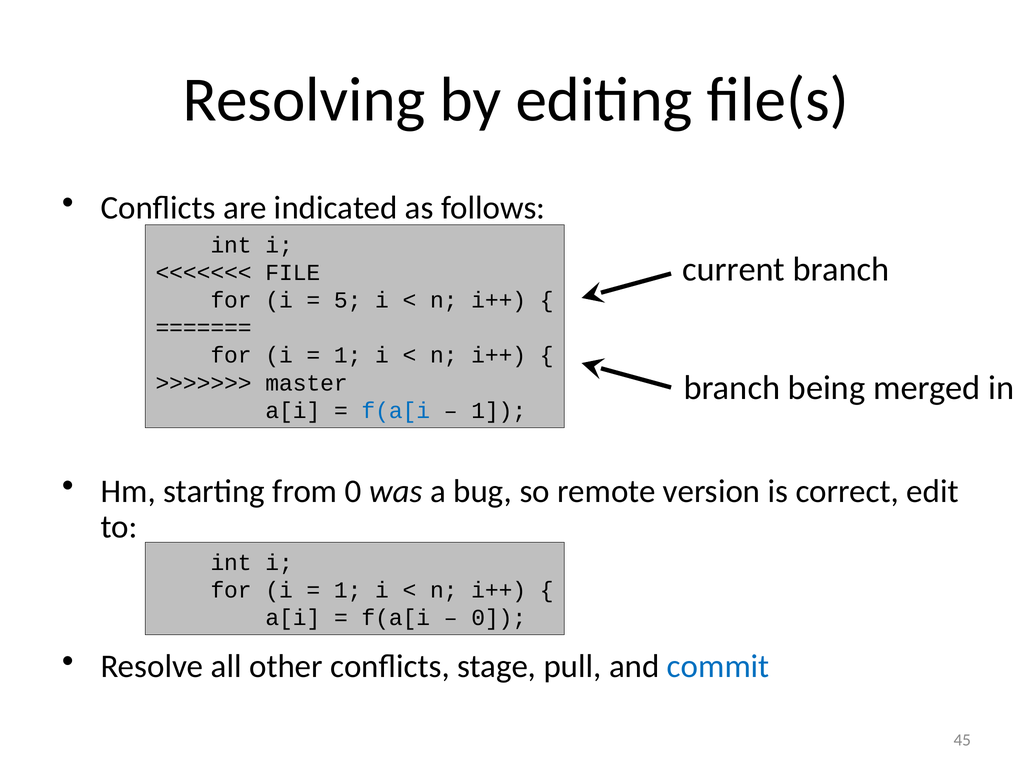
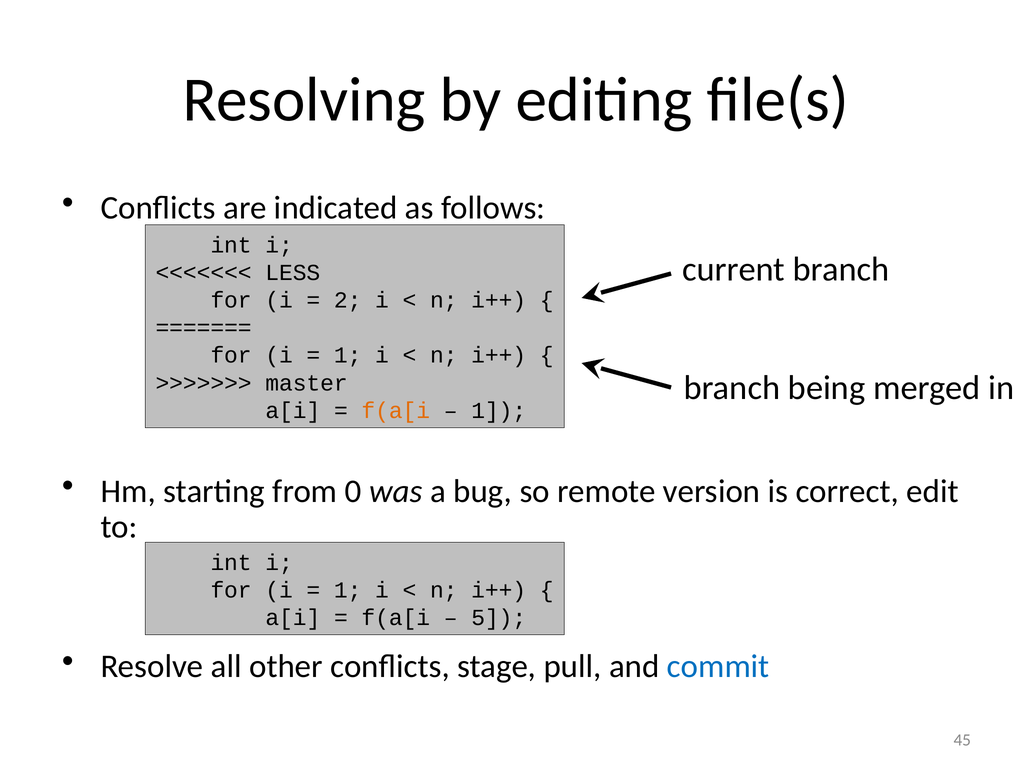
FILE: FILE -> LESS (293, 273)
5: 5 -> 2 (348, 300)
f(a[i colour: blue -> orange (396, 410)
0: 0 -> 5 (499, 617)
